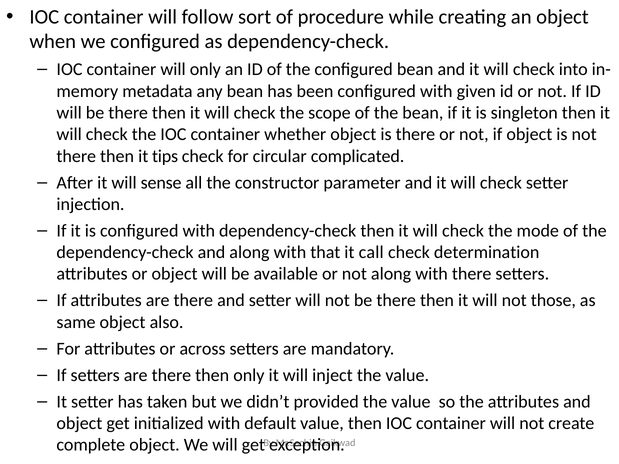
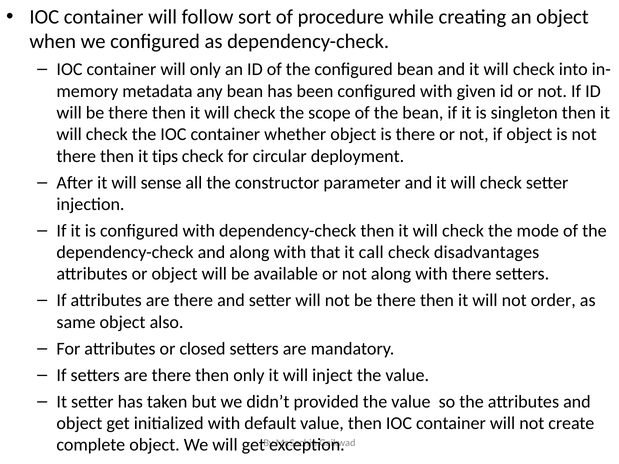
complicated: complicated -> deployment (358, 156)
determination: determination -> disadvantages (487, 253)
those: those -> order (553, 301)
across: across -> closed (203, 349)
